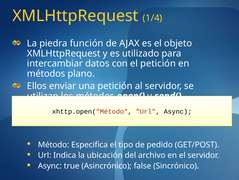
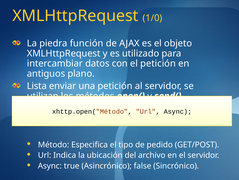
1/4: 1/4 -> 1/0 (152, 18)
métodos: métodos -> antiguos (46, 73)
Ellos: Ellos -> Lista (37, 86)
